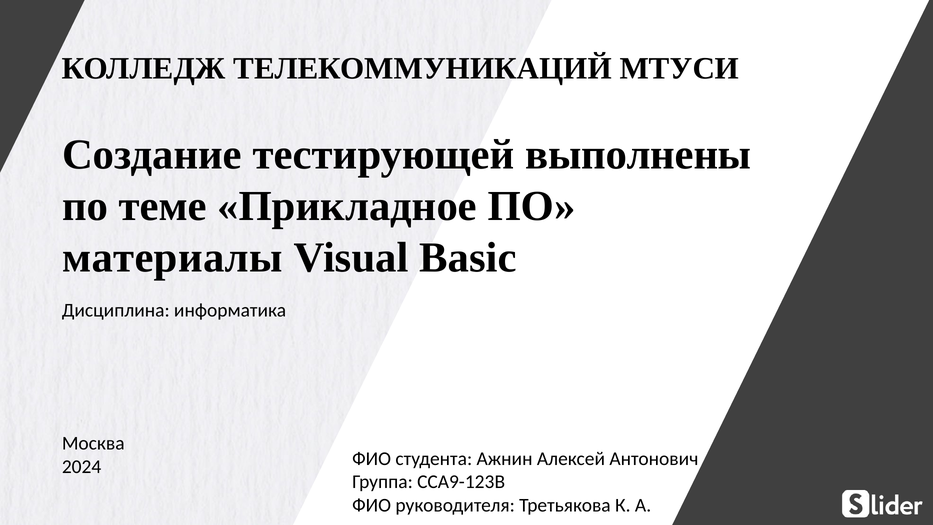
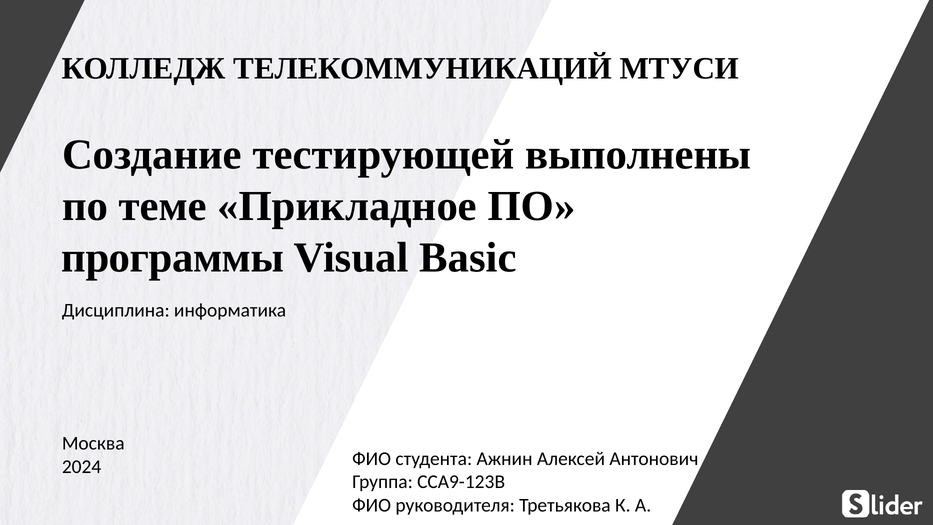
материалы: материалы -> программы (173, 257)
